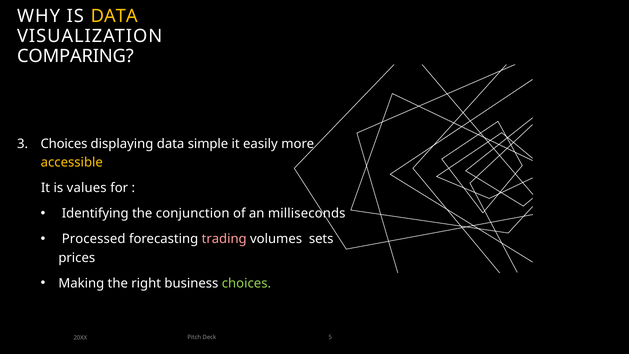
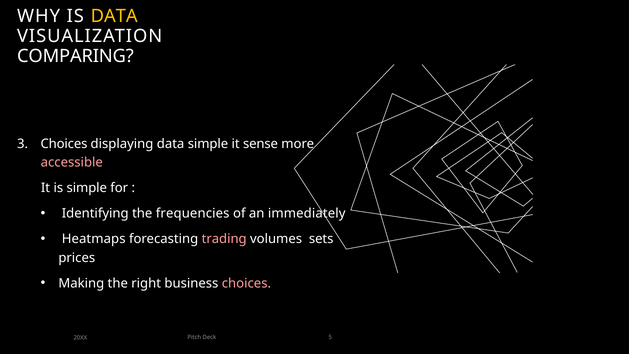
easily: easily -> sense (261, 144)
accessible colour: yellow -> pink (72, 163)
is values: values -> simple (87, 188)
conjunction: conjunction -> frequencies (193, 213)
milliseconds: milliseconds -> immediately (307, 213)
Processed: Processed -> Heatmaps (94, 239)
choices colour: light green -> pink (246, 283)
